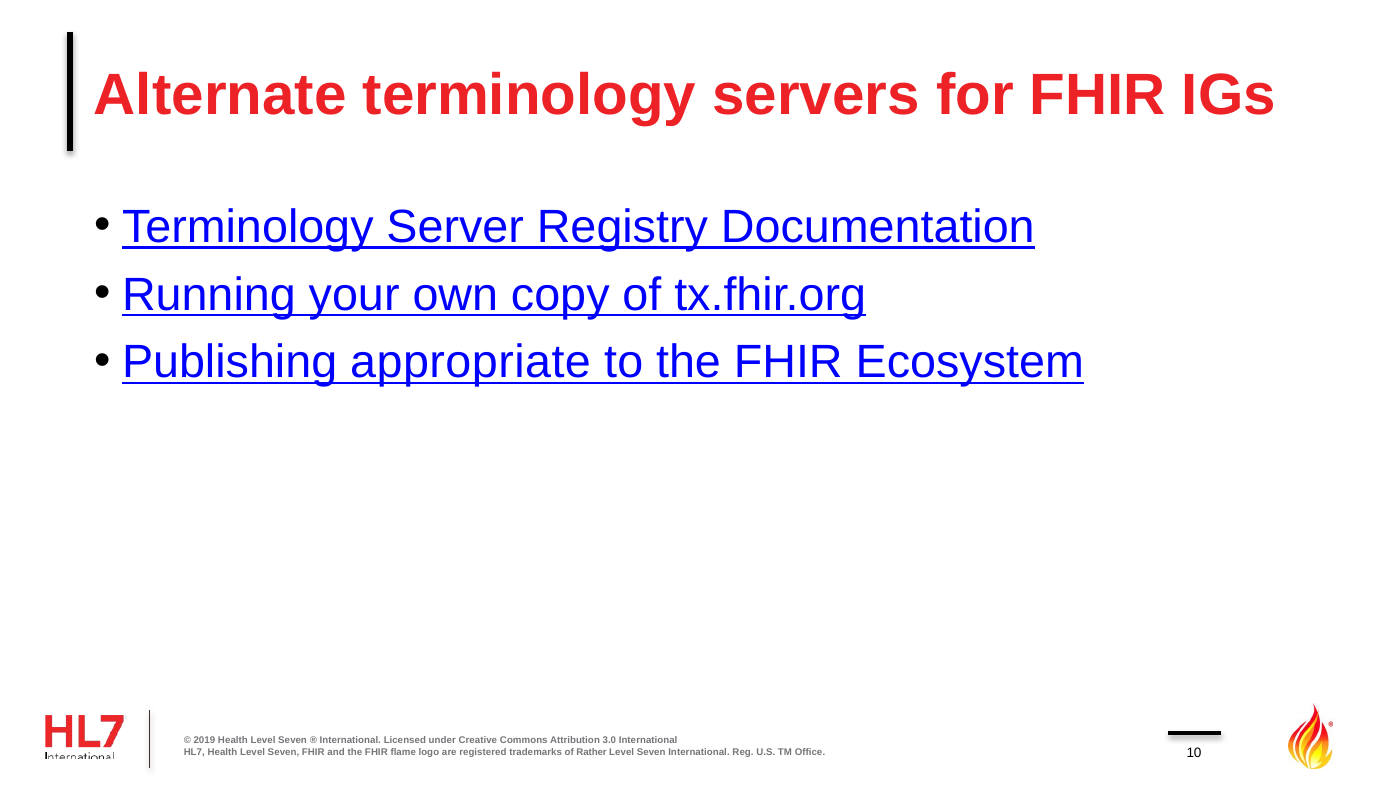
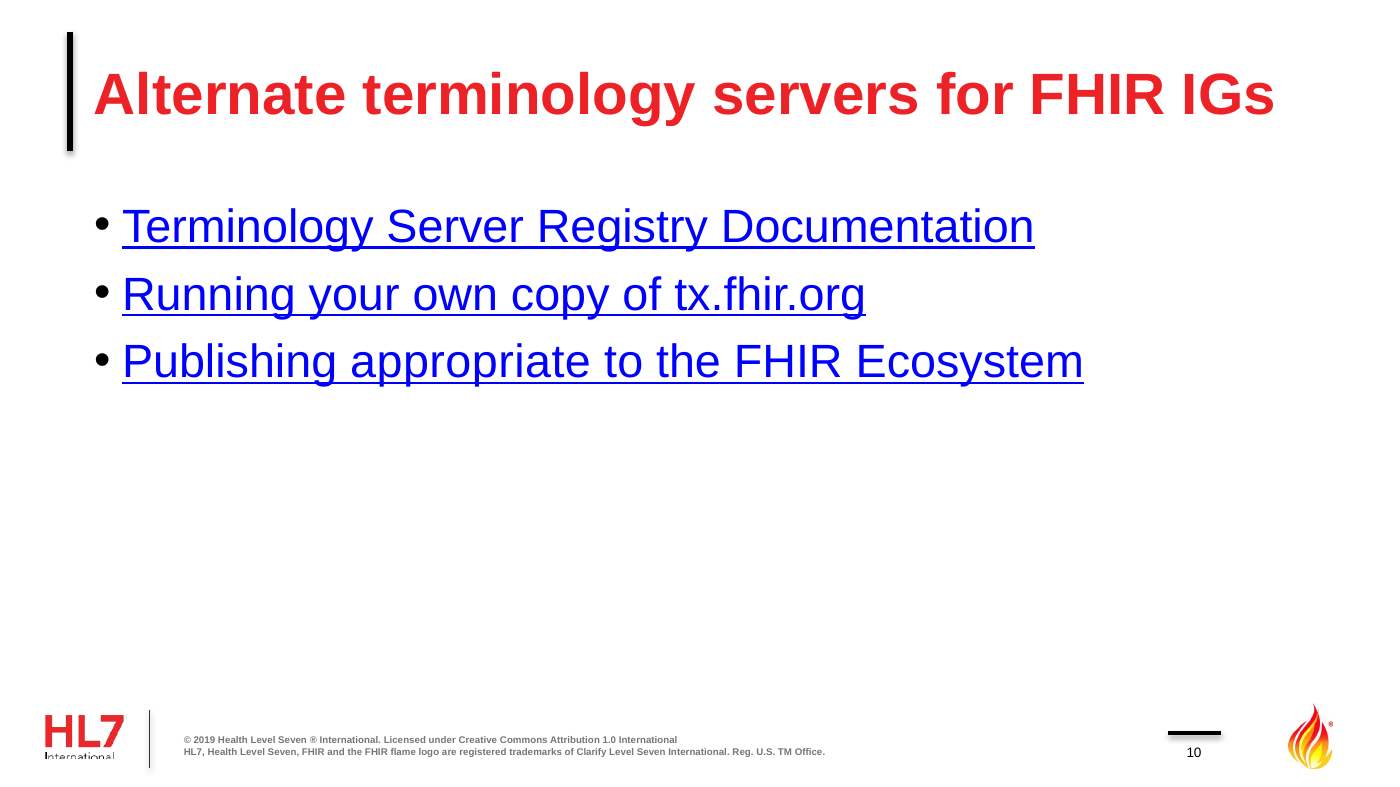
3.0: 3.0 -> 1.0 (609, 741)
Rather: Rather -> Clarify (592, 753)
